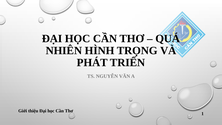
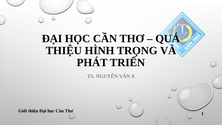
NHIÊN: NHIÊN -> THIỆU (64, 50)
